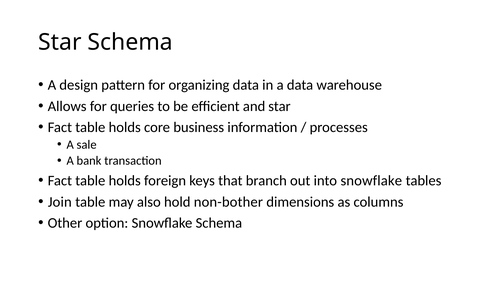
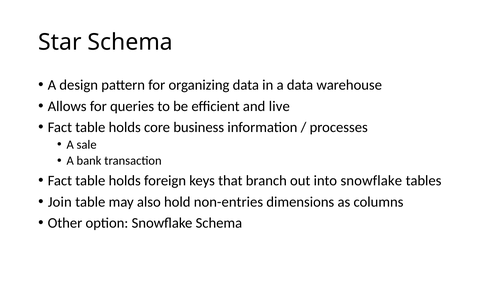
and star: star -> live (279, 106)
non-bother: non-bother -> non-entries (228, 201)
